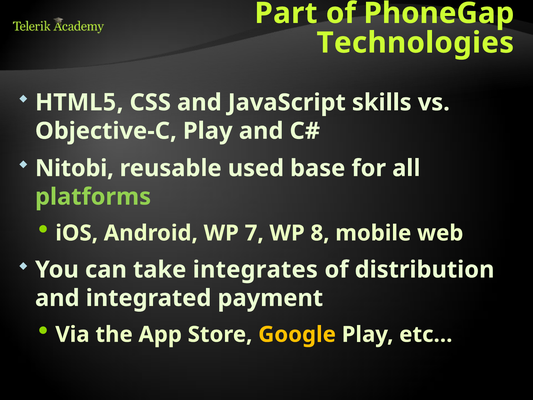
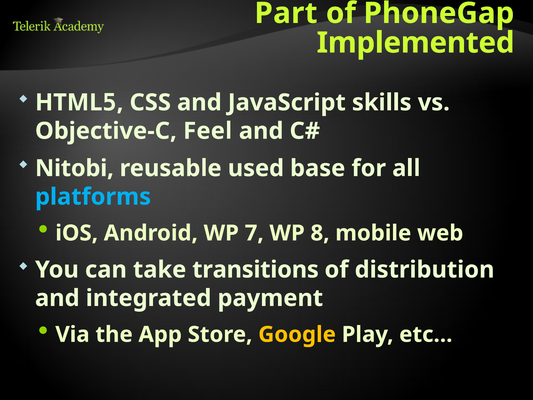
Technologies: Technologies -> Implemented (416, 43)
Objective-C Play: Play -> Feel (208, 131)
platforms colour: light green -> light blue (93, 197)
integrates: integrates -> transitions (256, 270)
